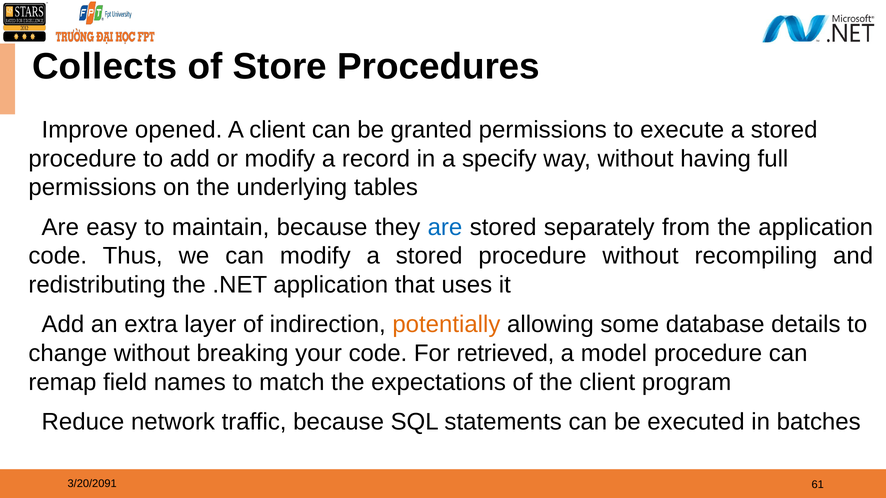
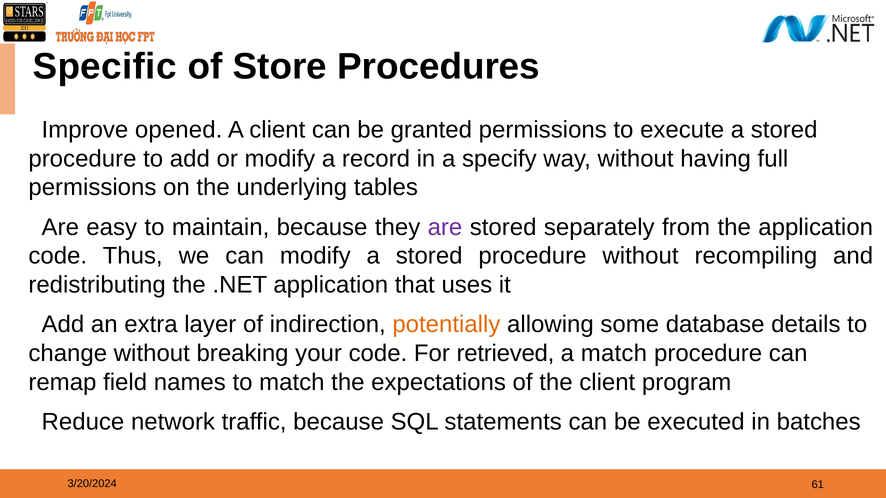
Collects: Collects -> Specific (105, 66)
are colour: blue -> purple (445, 227)
a model: model -> match (614, 354)
3/20/2091: 3/20/2091 -> 3/20/2024 (92, 484)
